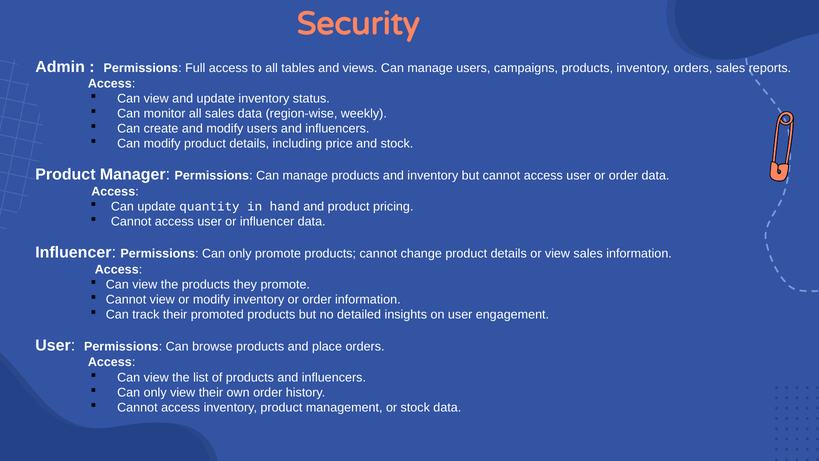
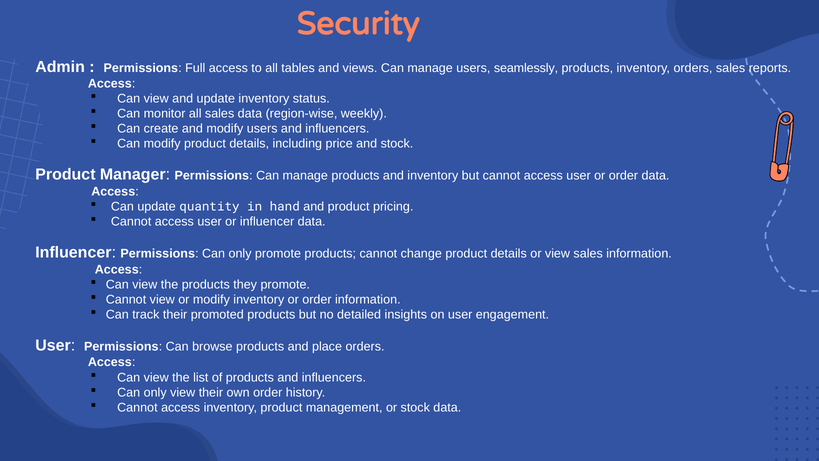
campaigns: campaigns -> seamlessly (526, 68)
